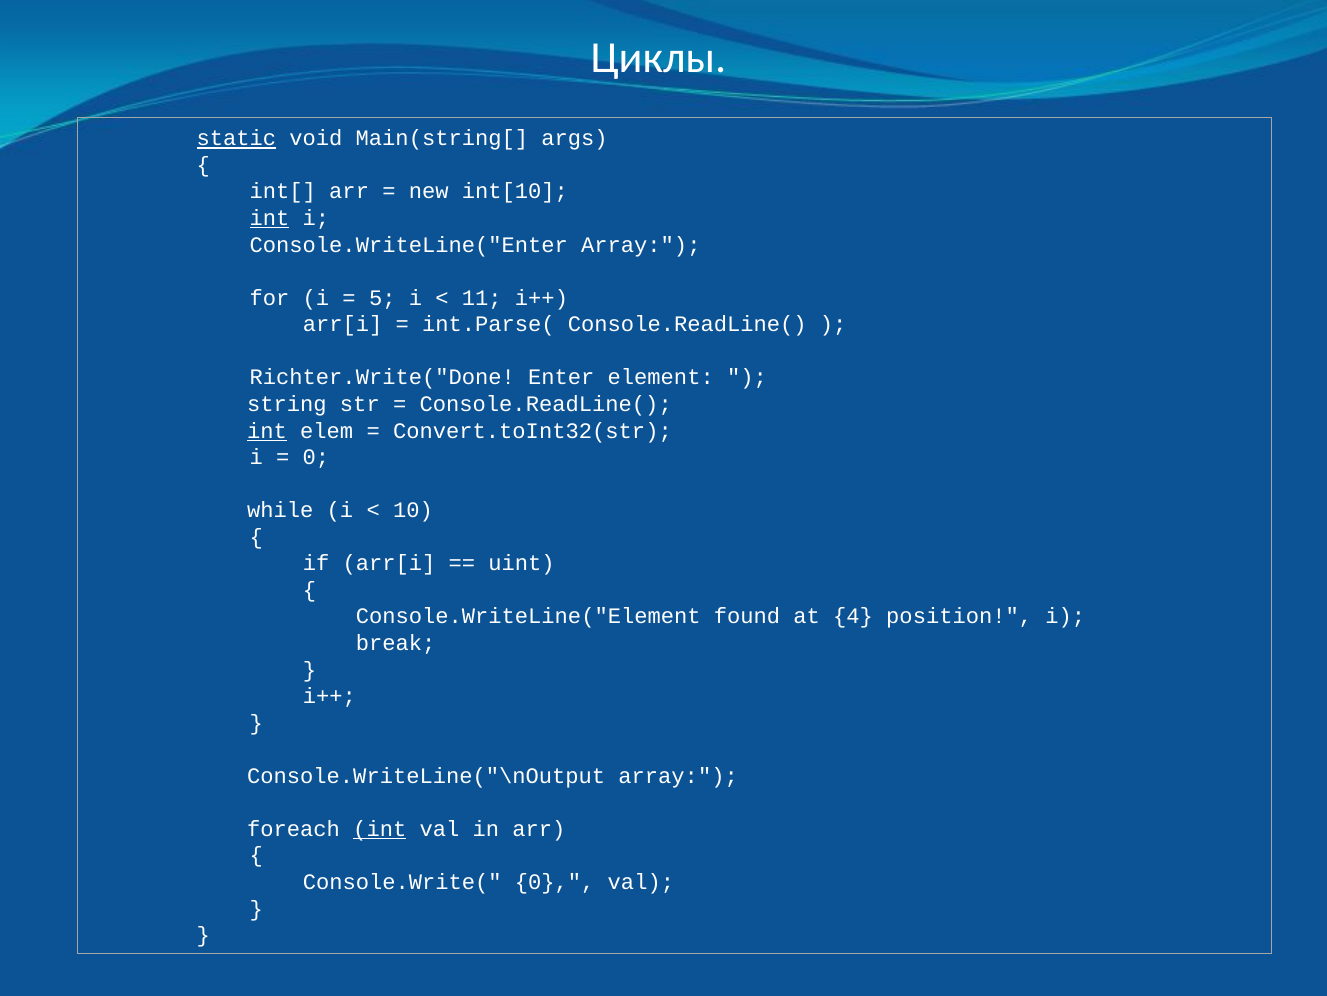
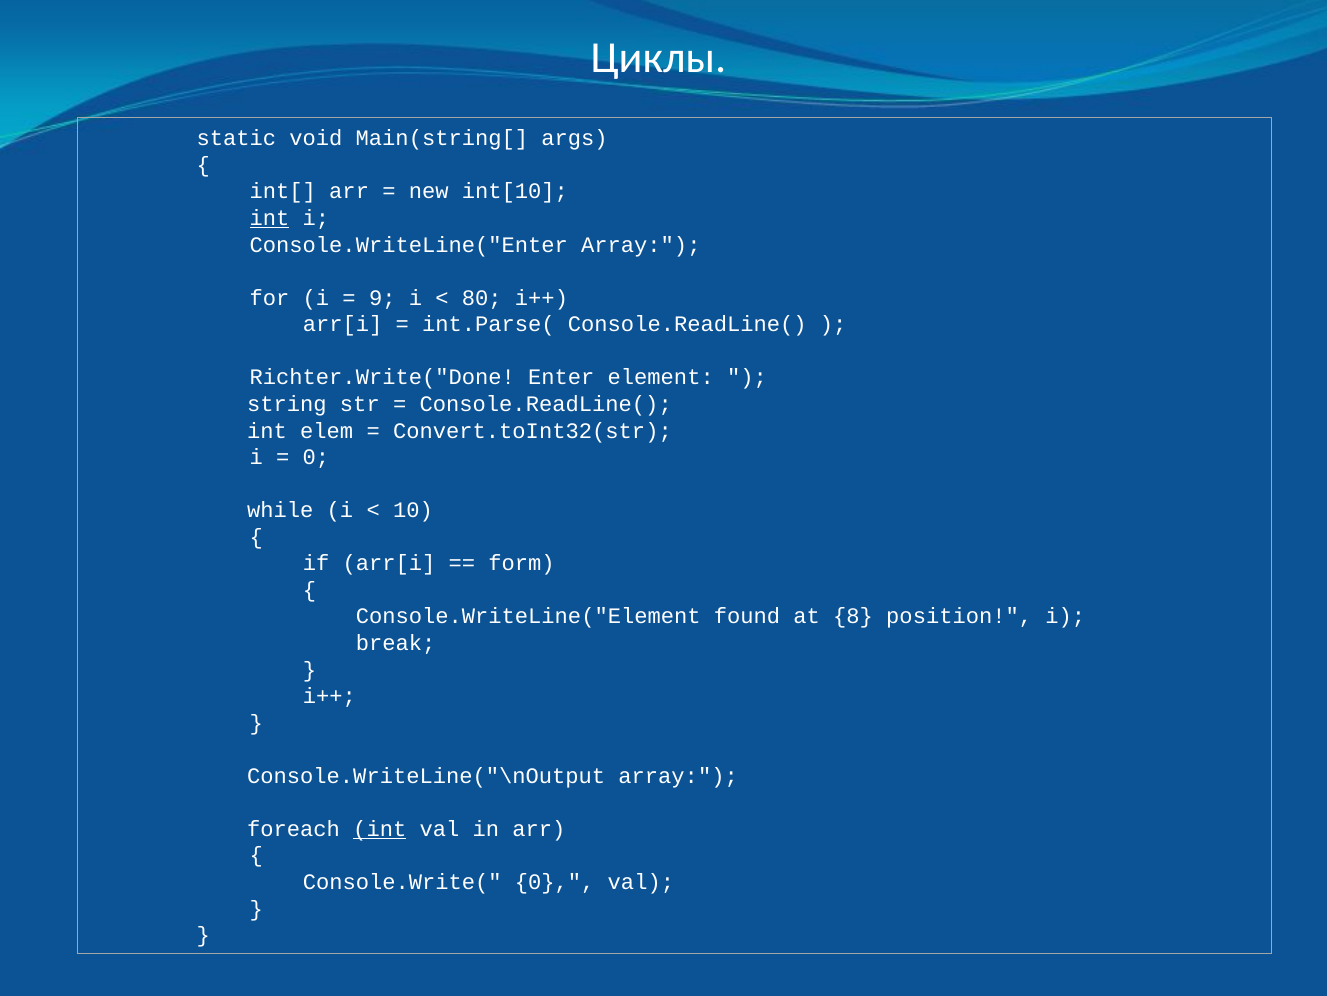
static underline: present -> none (236, 138)
5: 5 -> 9 (382, 298)
11: 11 -> 80 (482, 298)
int underline: present -> none (267, 430)
uint: uint -> form (522, 563)
4: 4 -> 8 (853, 616)
